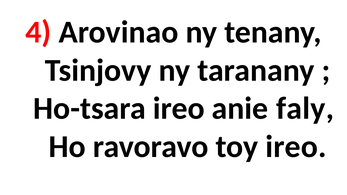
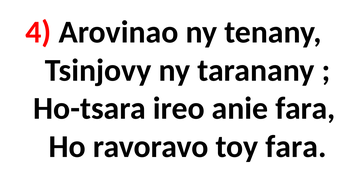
anie faly: faly -> fara (305, 109)
toy ireo: ireo -> fara (296, 147)
